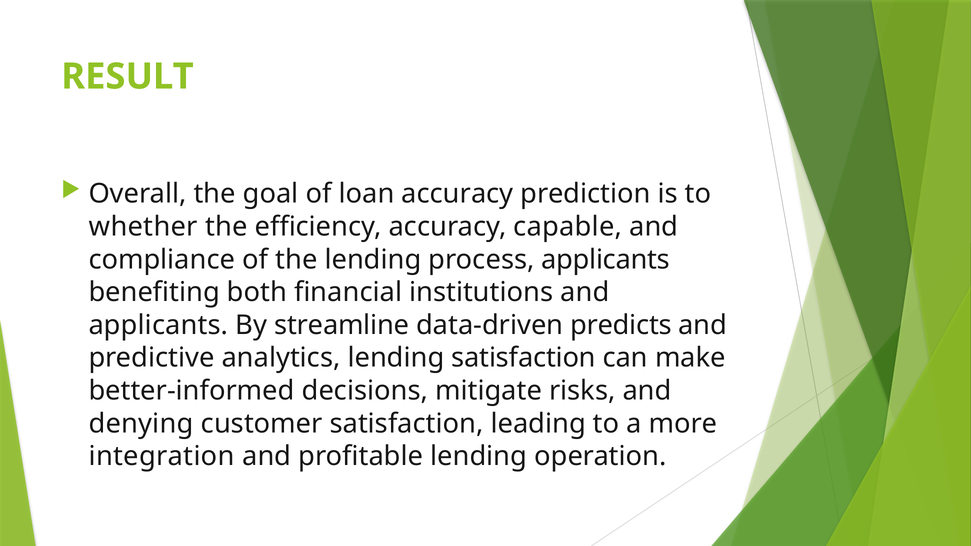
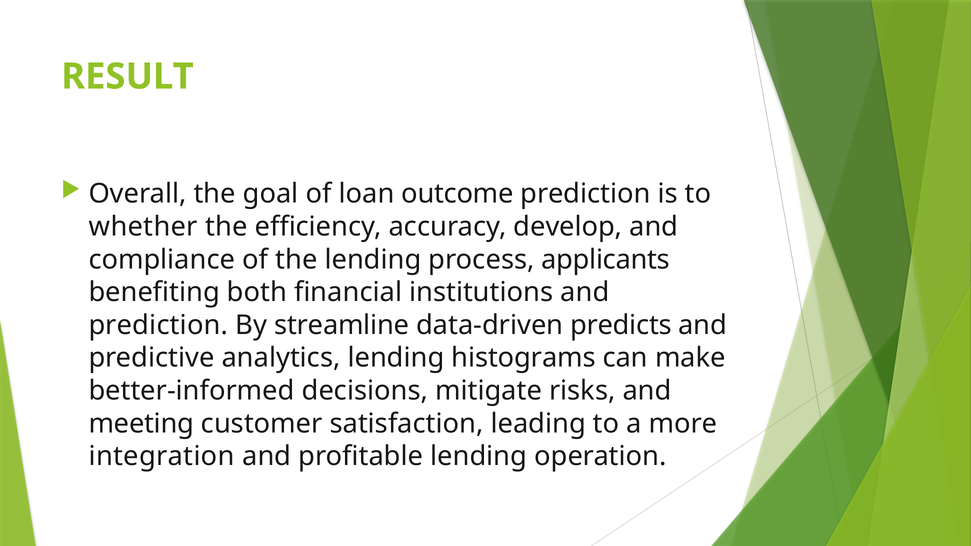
loan accuracy: accuracy -> outcome (458, 194)
capable: capable -> develop (568, 227)
applicants: applicants -> prediction (158, 325)
lending satisfaction: satisfaction -> histograms (524, 358)
denying: denying -> meeting (141, 424)
